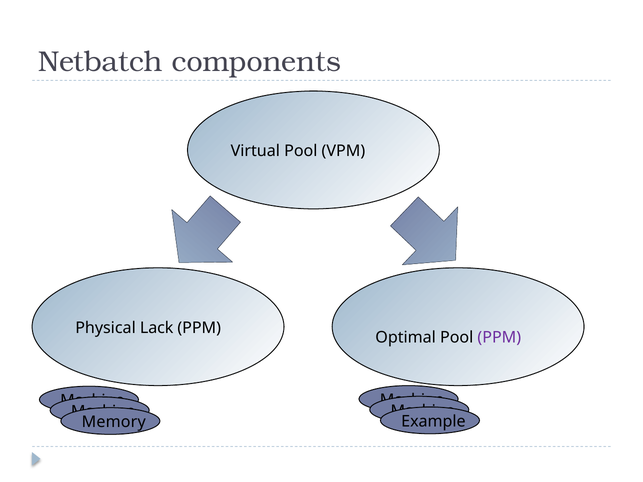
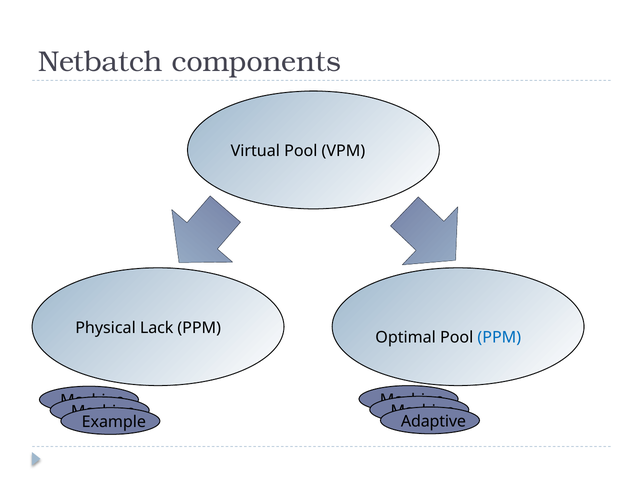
PPM colour: purple -> blue (499, 338)
Example: Example -> Adaptive (433, 422)
Memory: Memory -> Example (114, 422)
